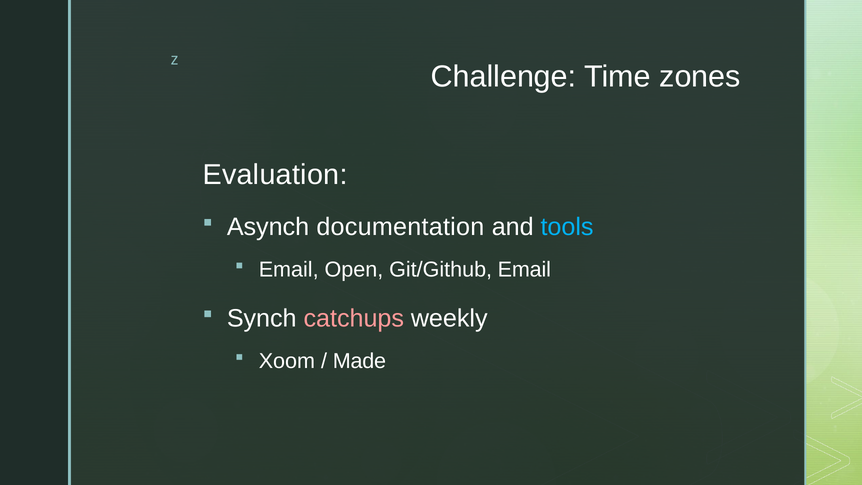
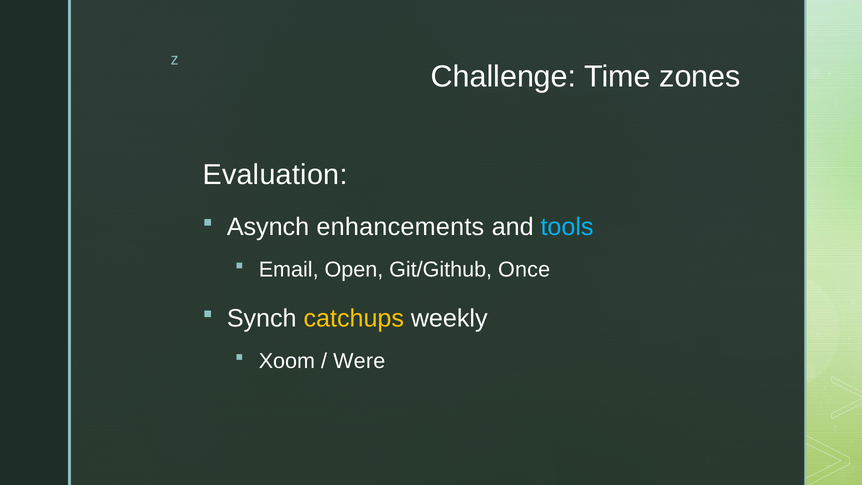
documentation: documentation -> enhancements (400, 227)
Git/Github Email: Email -> Once (524, 270)
catchups colour: pink -> yellow (354, 318)
Made: Made -> Were (359, 361)
